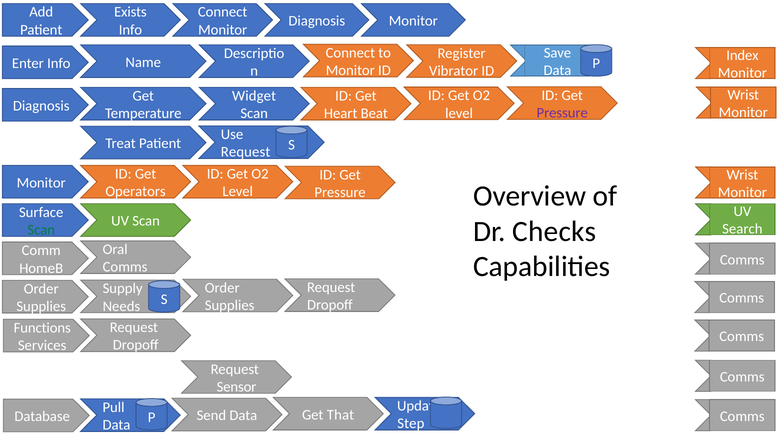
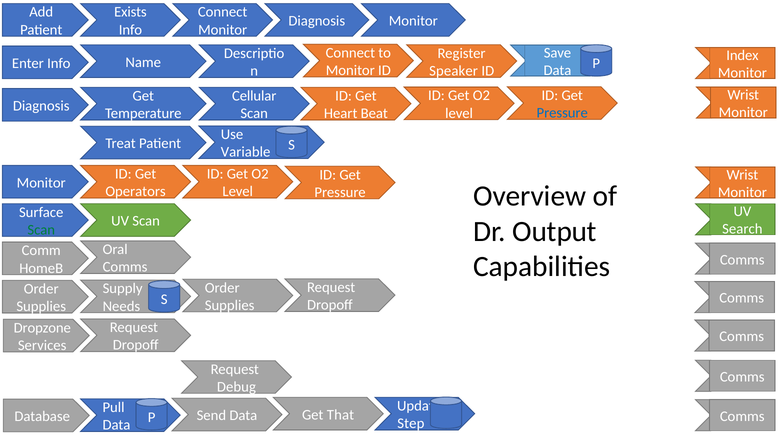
Vibrator: Vibrator -> Speaker (454, 71)
Widget: Widget -> Cellular (254, 96)
Pressure colour: purple -> blue (562, 113)
Request: Request -> Variable (246, 152)
Checks: Checks -> Output (555, 231)
Functions: Functions -> Dropzone (42, 328)
Sensor: Sensor -> Debug (236, 387)
